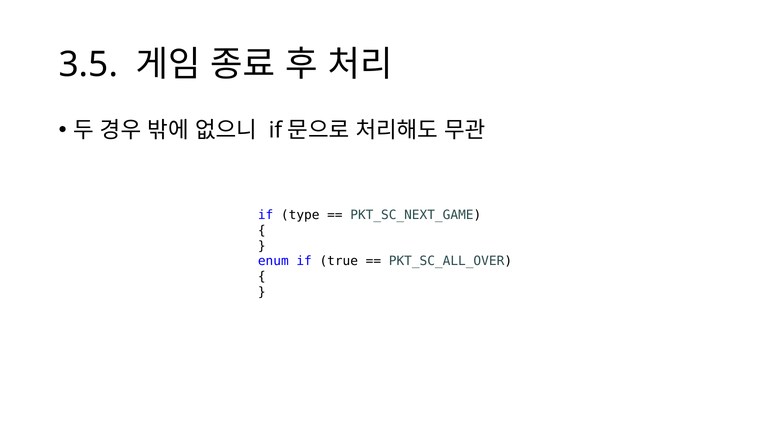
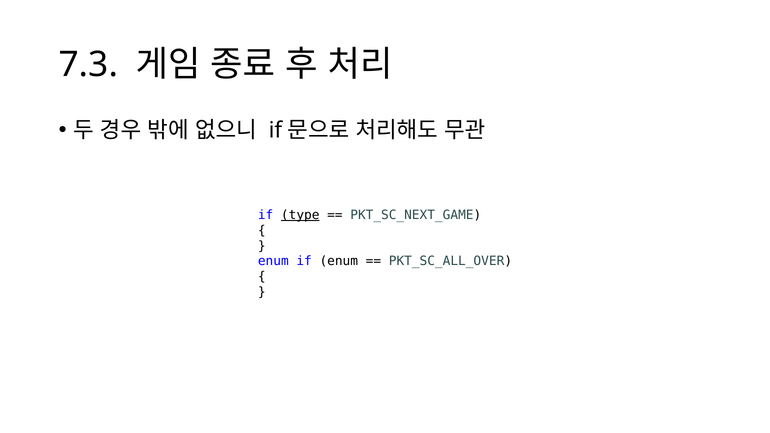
3.5: 3.5 -> 7.3 (88, 65)
type underline: none -> present (300, 215)
if true: true -> enum (339, 261)
